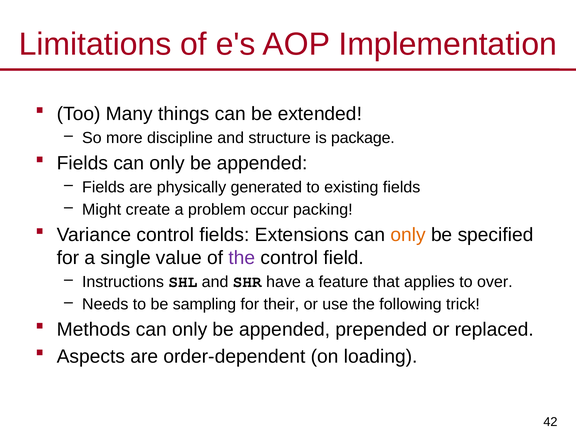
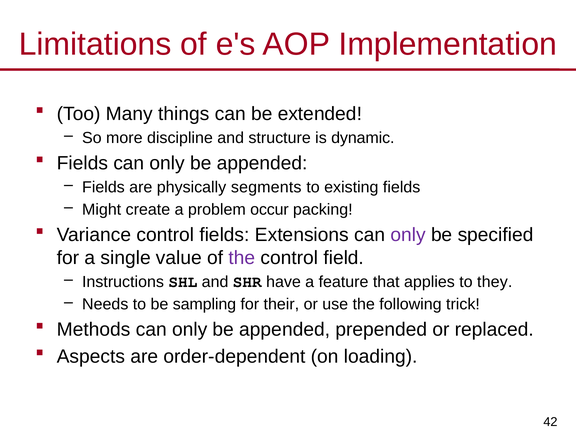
package: package -> dynamic (363, 138)
generated: generated -> segments (266, 187)
only colour: orange -> purple (408, 235)
over: over -> they (495, 282)
